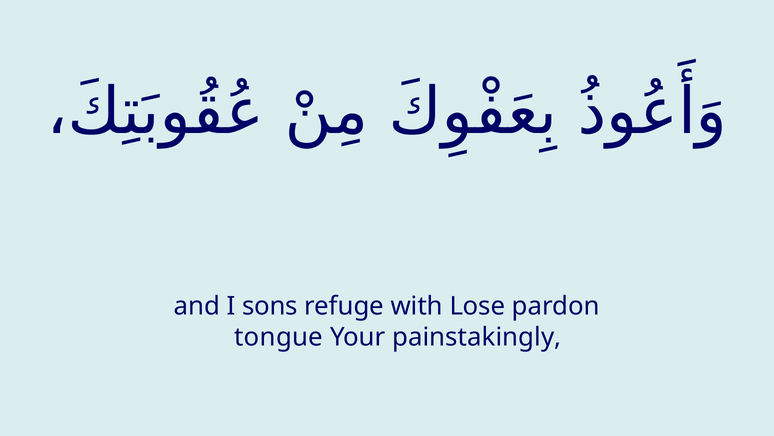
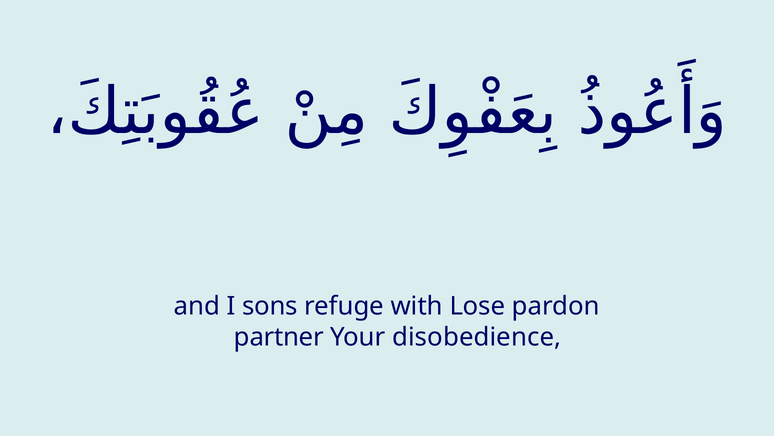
tongue: tongue -> partner (279, 337)
painstakingly: painstakingly -> disobedience (477, 337)
